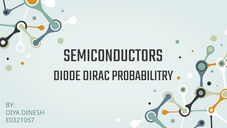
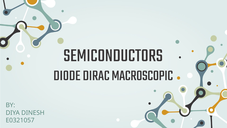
PROBABILITRY: PROBABILITRY -> MACROSCOPIC (142, 75)
